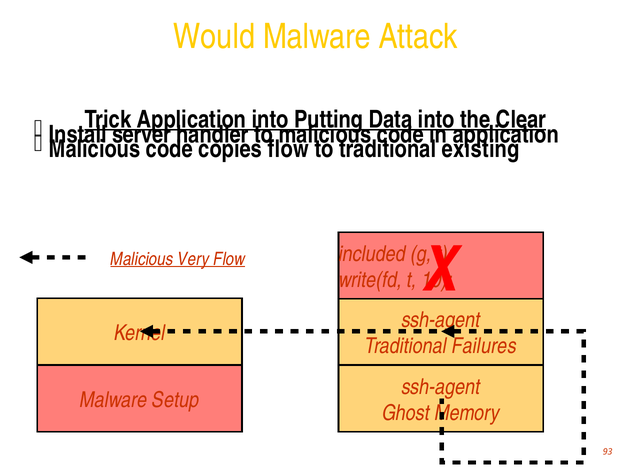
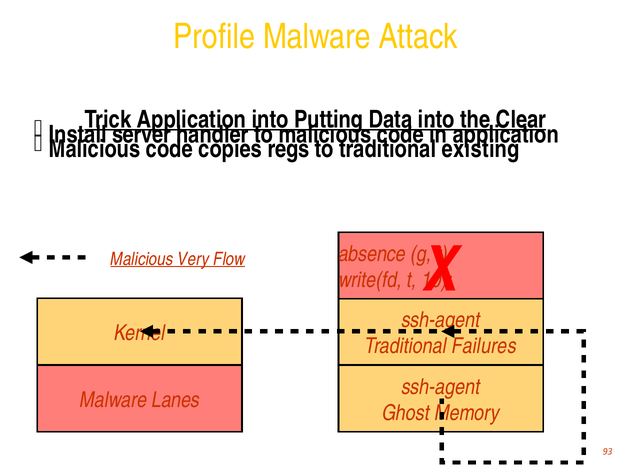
Would: Would -> Profile (214, 37)
copies flow: flow -> regs (289, 149)
included: included -> absence (372, 254)
Setup: Setup -> Lanes (176, 400)
